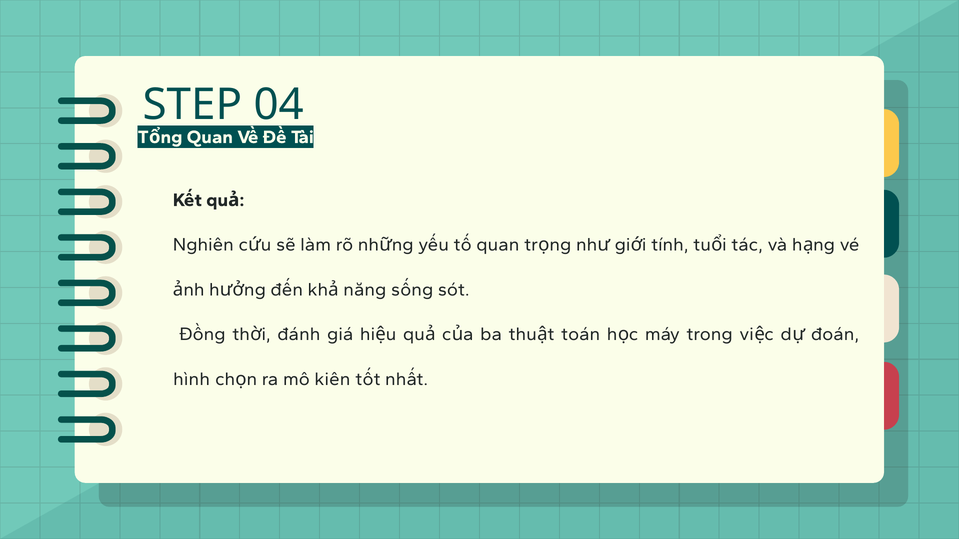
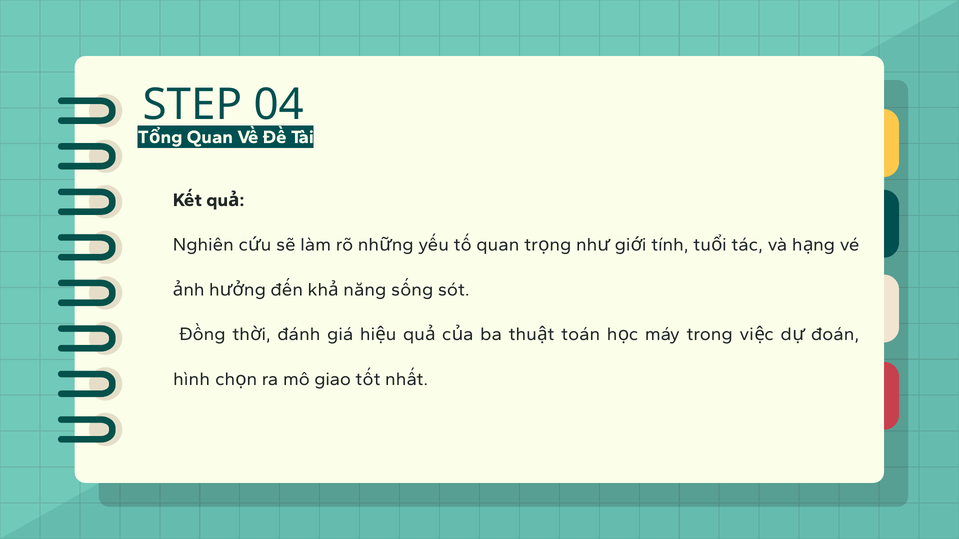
kiến: kiến -> giao (333, 379)
